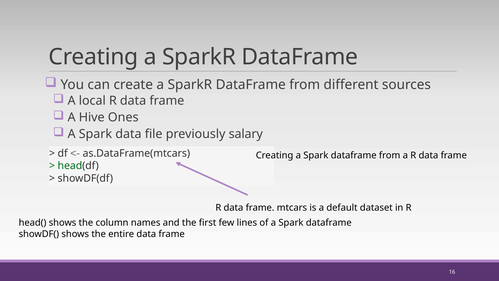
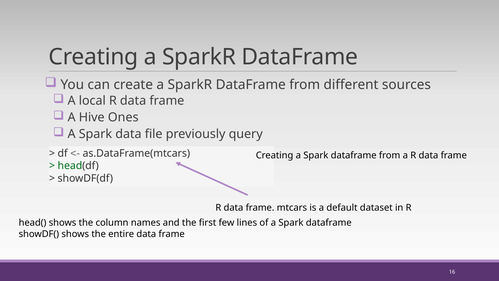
salary: salary -> query (246, 134)
